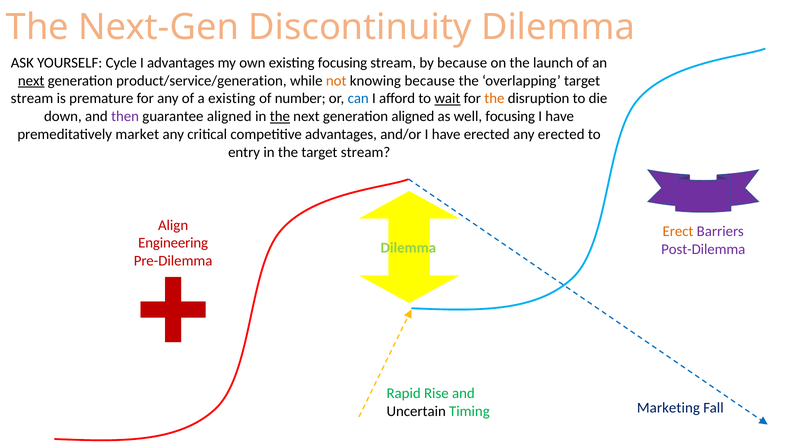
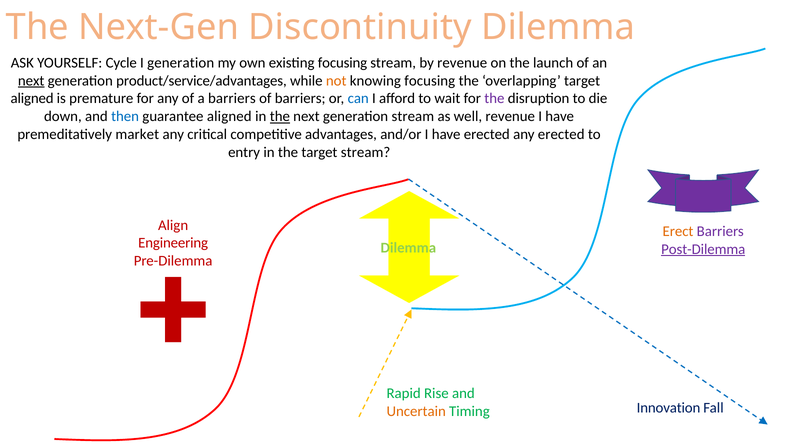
I advantages: advantages -> generation (181, 63)
by because: because -> revenue (462, 63)
product/service/generation: product/service/generation -> product/service/advantages (201, 81)
knowing because: because -> focusing (430, 81)
stream: stream -> aligned (32, 98)
a existing: existing -> barriers (232, 98)
of number: number -> barriers (300, 98)
wait underline: present -> none (447, 98)
the colour: orange -> purple (494, 98)
then colour: purple -> blue (125, 116)
generation aligned: aligned -> stream (413, 116)
well focusing: focusing -> revenue (510, 116)
Post-Dilemma underline: none -> present (703, 249)
Uncertain colour: black -> orange (416, 411)
Marketing: Marketing -> Innovation (669, 407)
